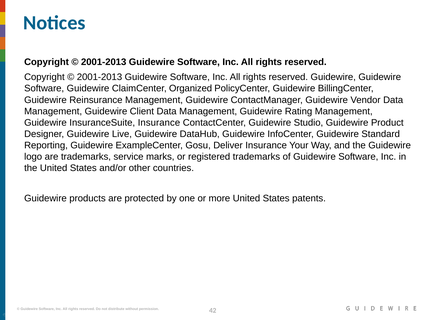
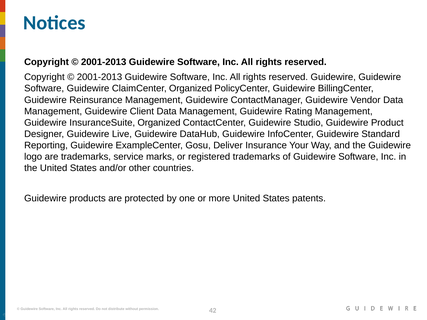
InsuranceSuite Insurance: Insurance -> Organized (159, 123)
